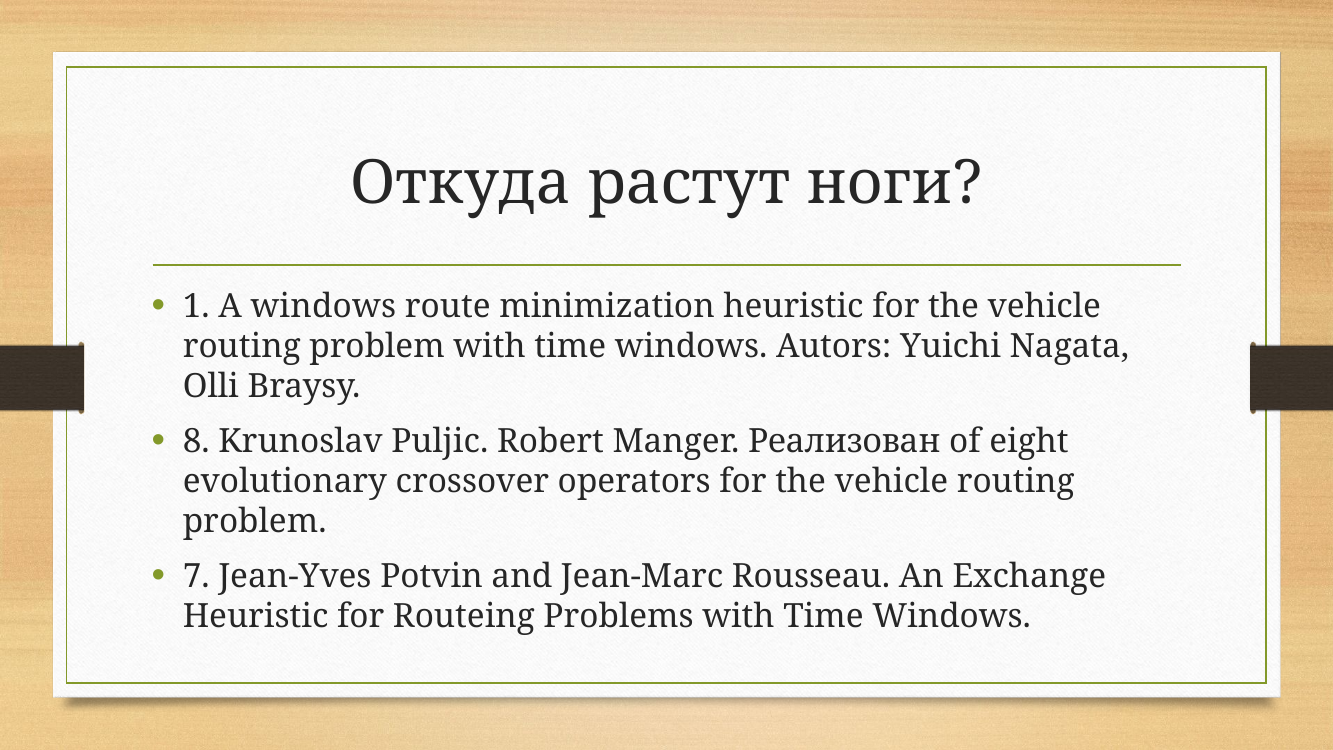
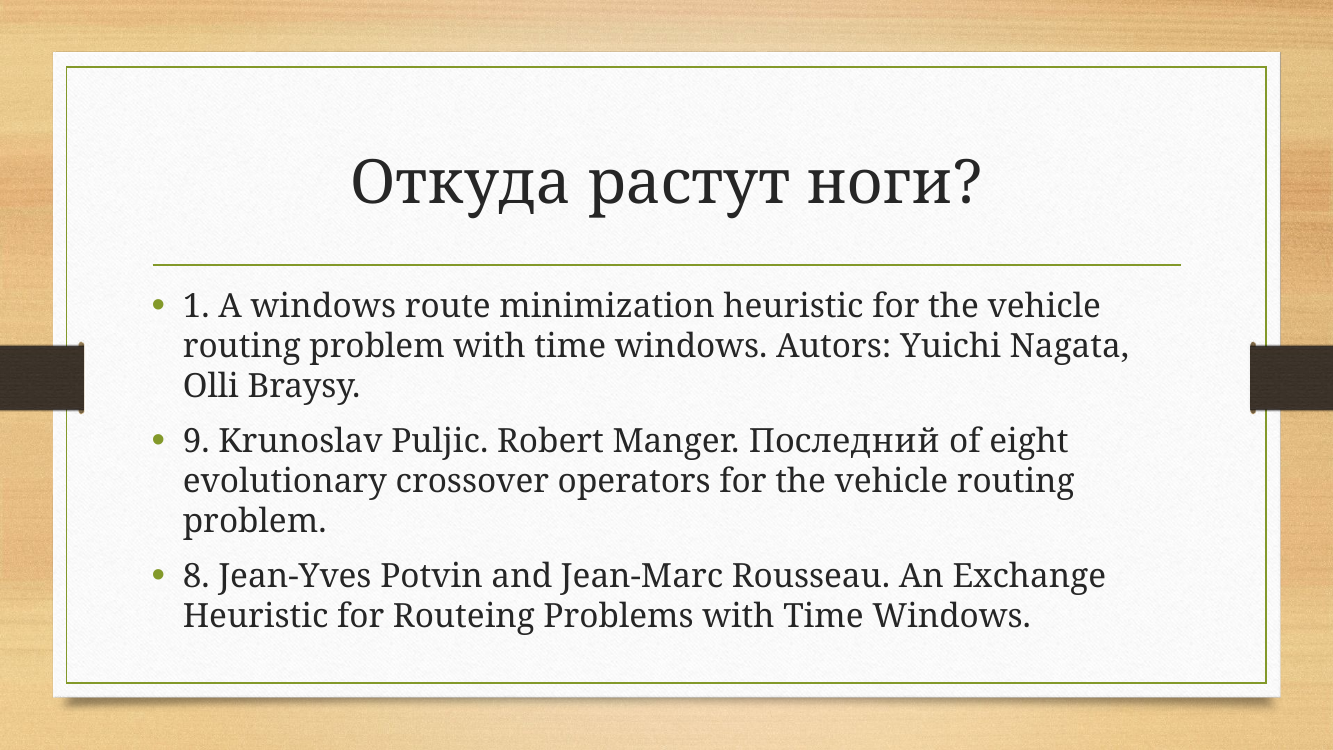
8: 8 -> 9 (196, 442)
Реализован: Реализован -> Последний (844, 442)
7: 7 -> 8 (196, 577)
